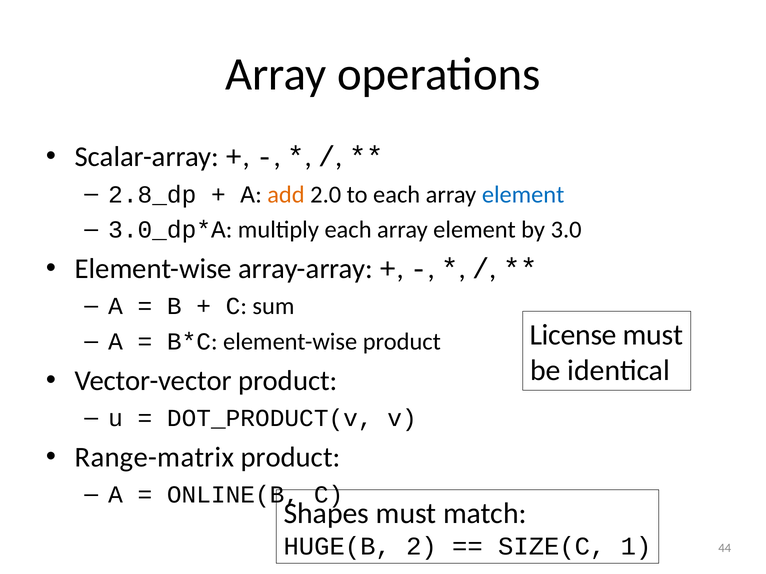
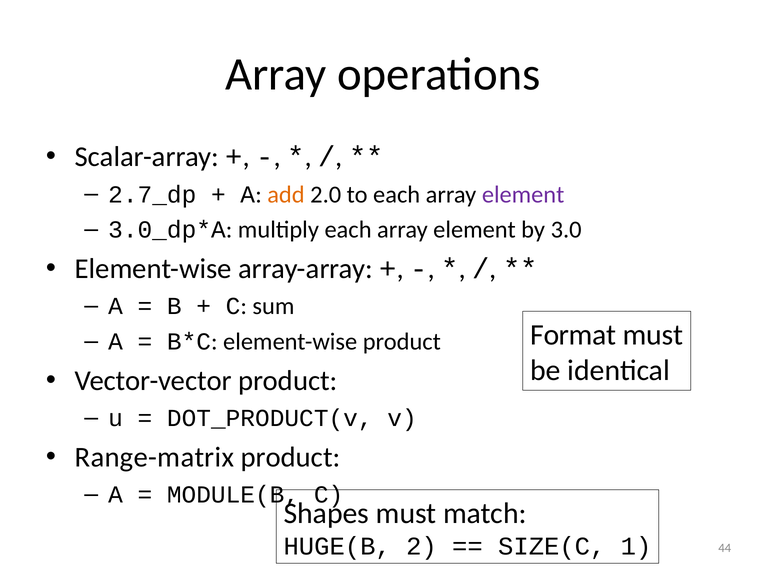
2.8_dp: 2.8_dp -> 2.7_dp (152, 195)
element colour: blue -> purple (523, 195)
License: License -> Format (573, 335)
ONLINE(B: ONLINE(B -> MODULE(B (233, 495)
